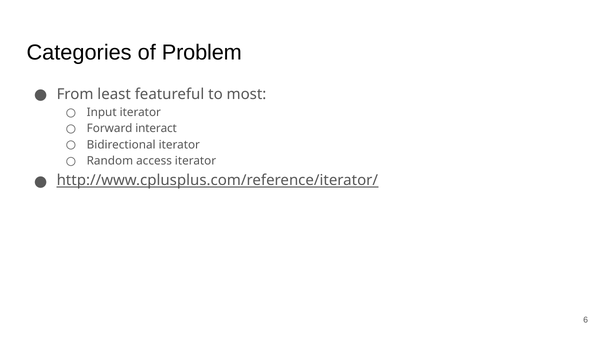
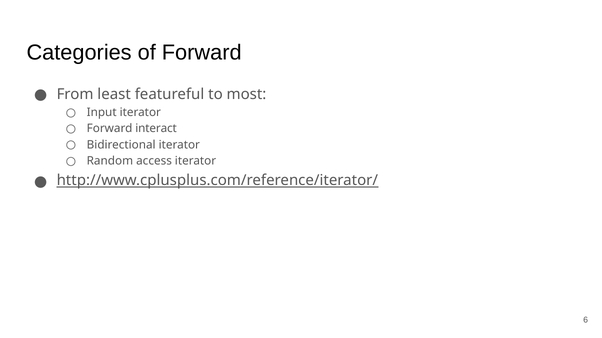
of Problem: Problem -> Forward (202, 53)
